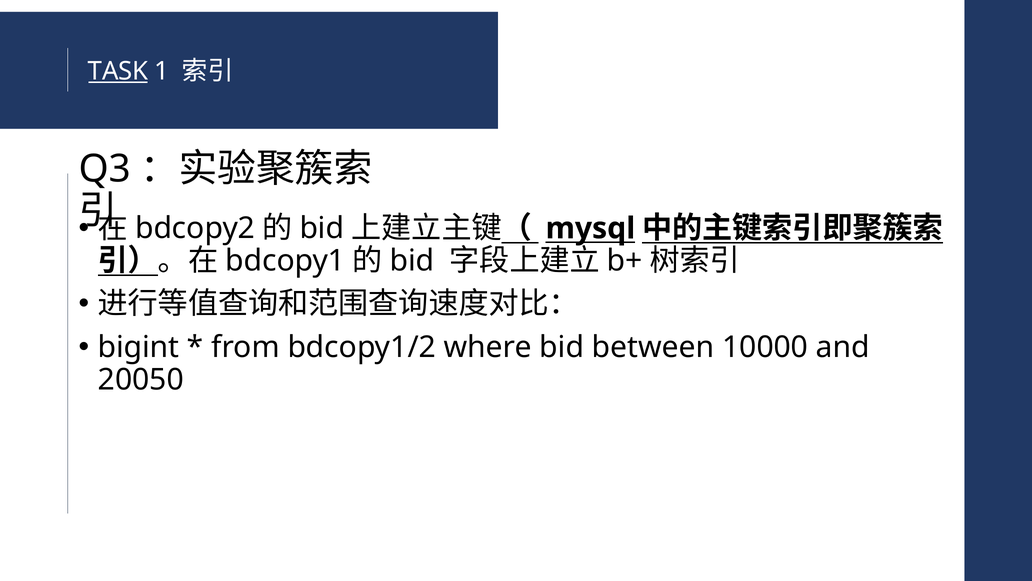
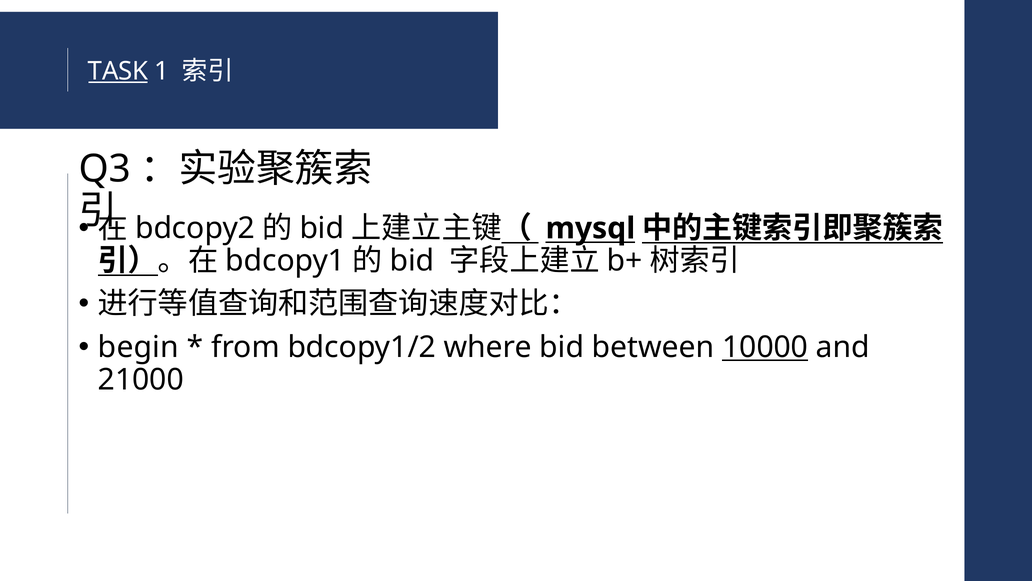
bigint: bigint -> begin (138, 347)
10000 underline: none -> present (765, 347)
20050: 20050 -> 21000 (141, 379)
